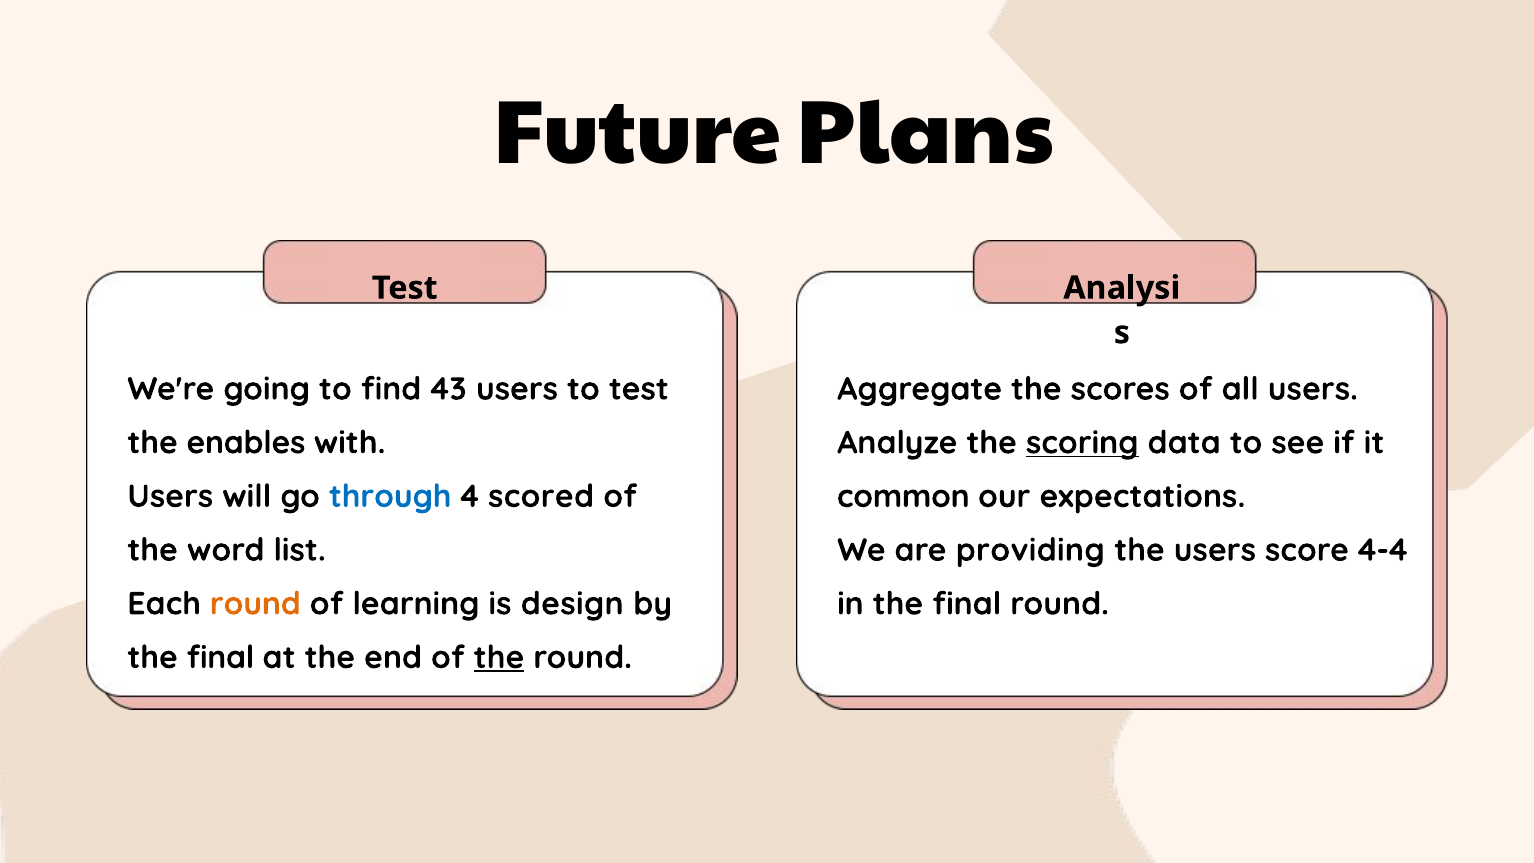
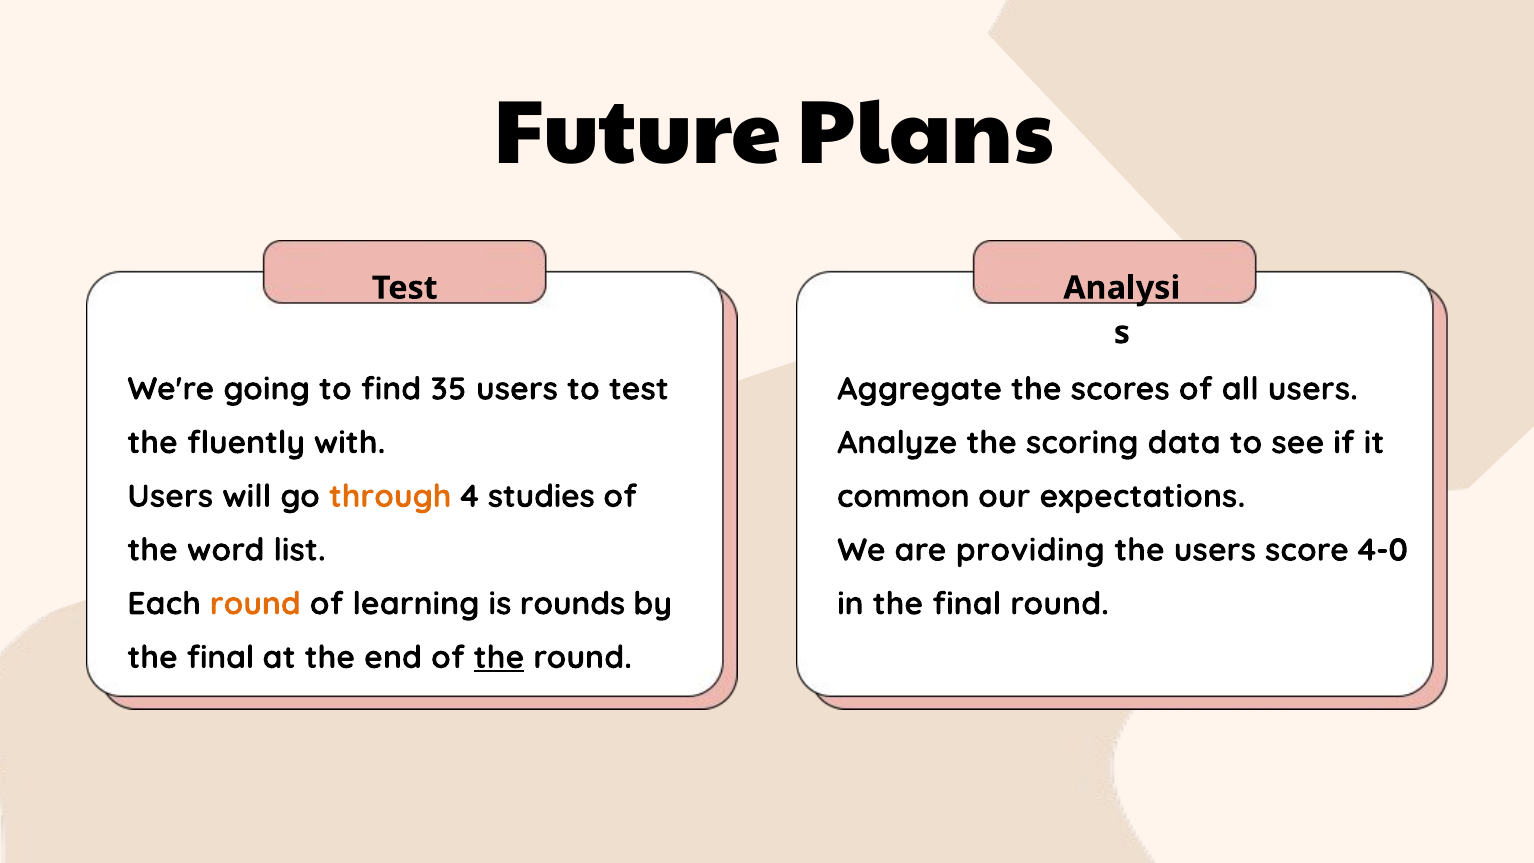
43: 43 -> 35 (448, 389)
enables: enables -> fluently (246, 443)
scoring underline: present -> none (1082, 443)
through colour: blue -> orange (390, 496)
scored: scored -> studies (541, 496)
4-4: 4-4 -> 4-0 (1383, 550)
design: design -> rounds (573, 604)
